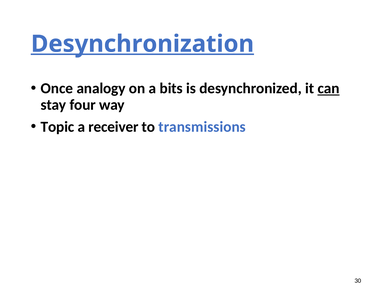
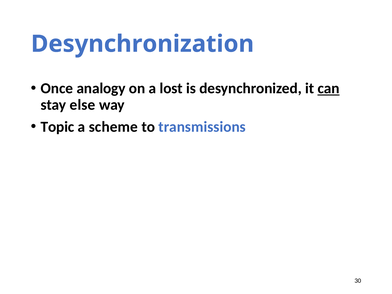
Desynchronization underline: present -> none (142, 44)
bits: bits -> lost (171, 88)
four: four -> else (83, 105)
receiver: receiver -> scheme (113, 127)
